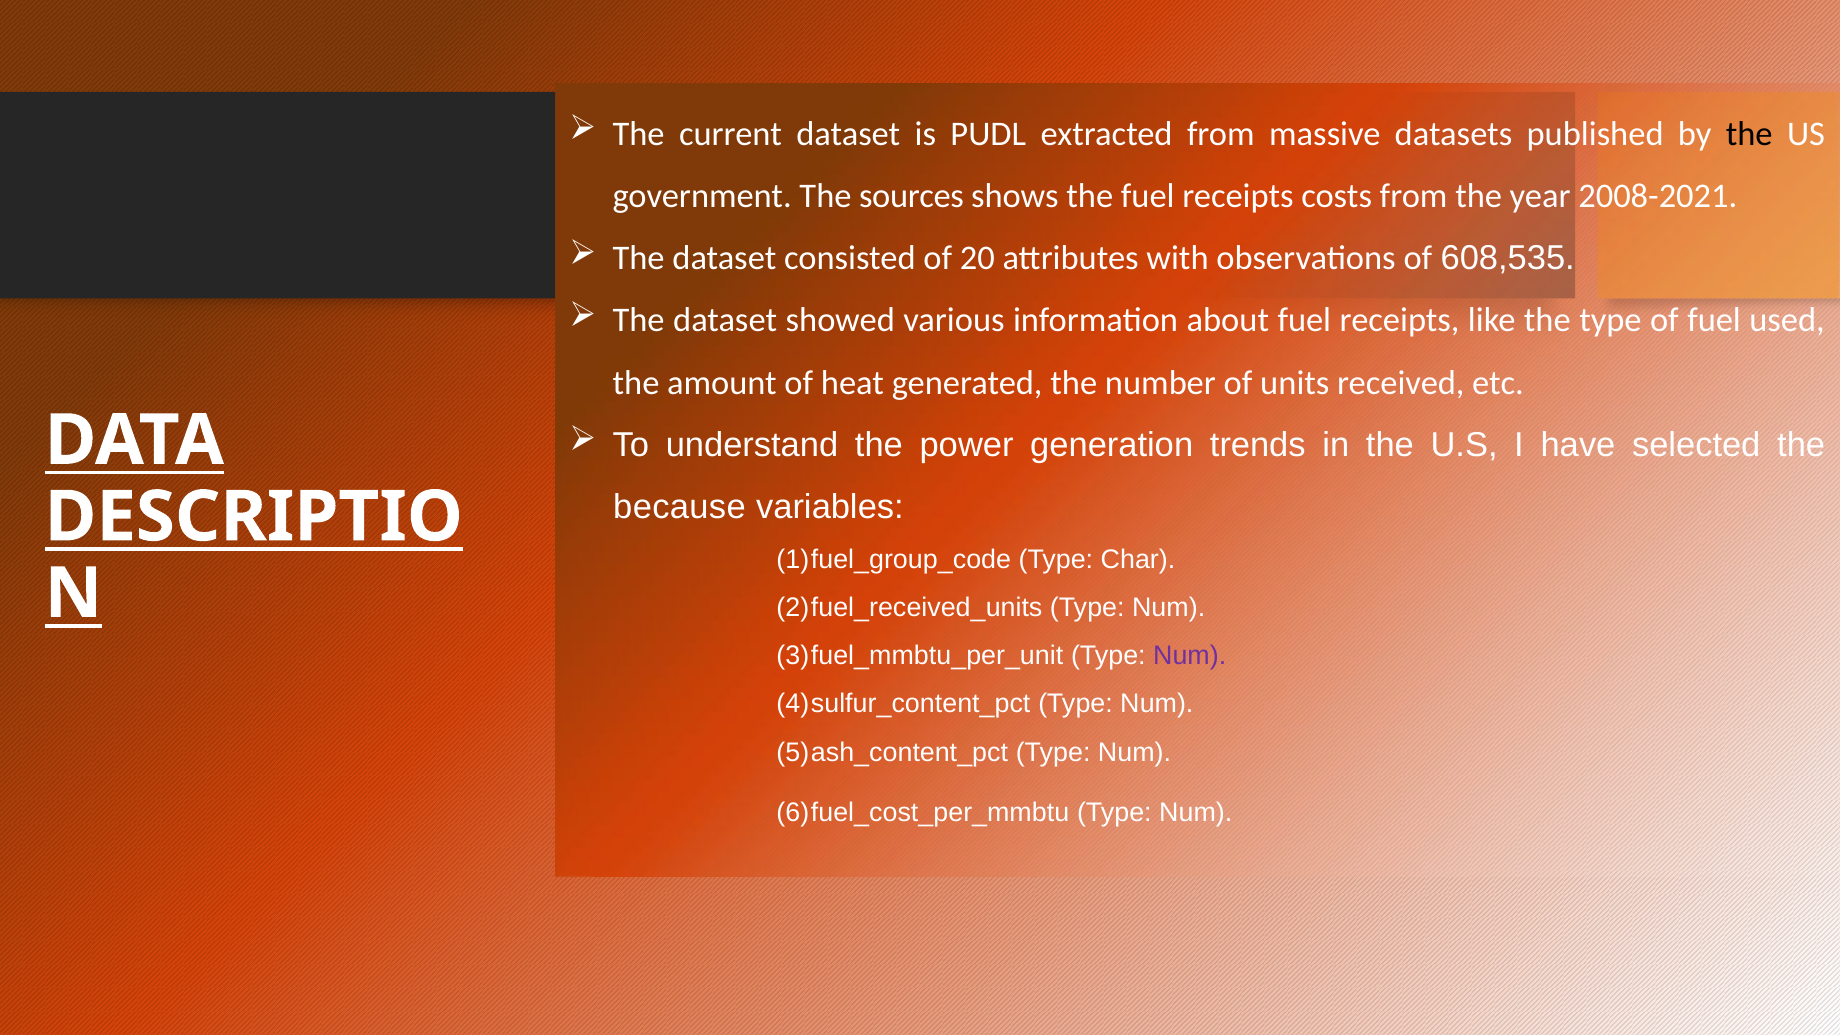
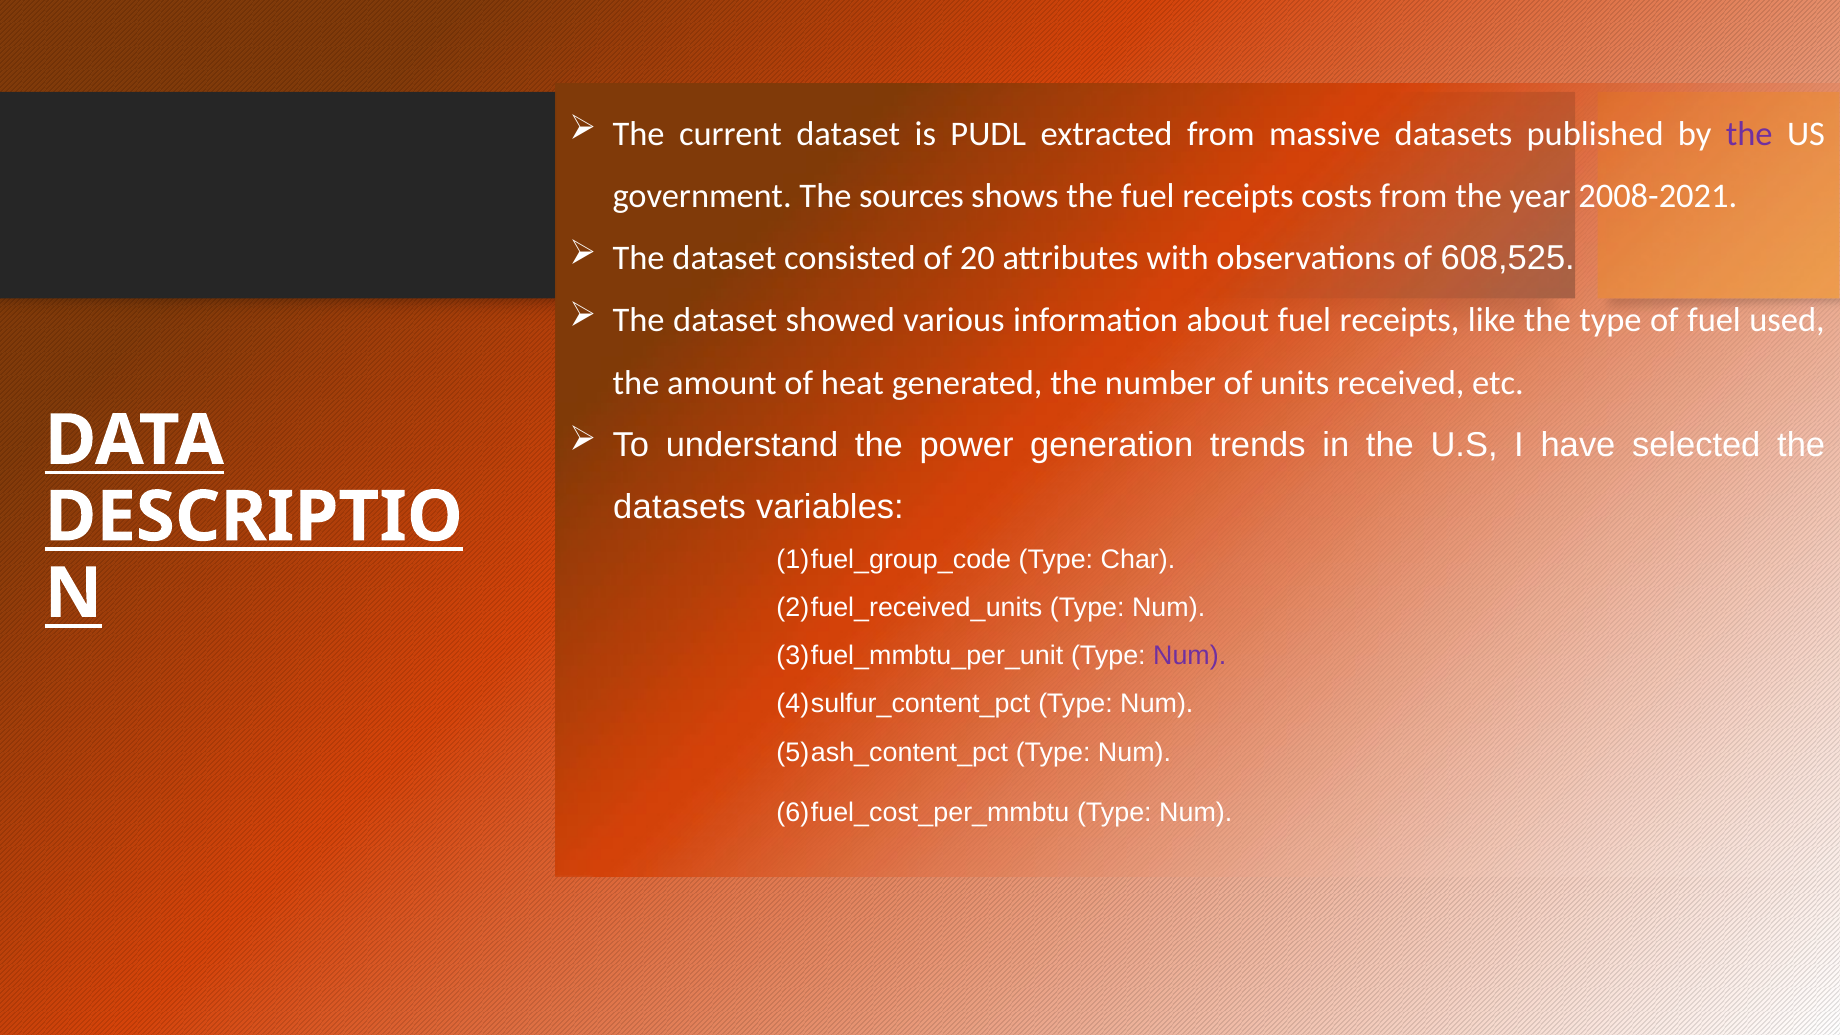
the colour: black -> purple (1749, 134)
608,535: 608,535 -> 608,525 (1508, 258)
because: because -> datasets (679, 507)
